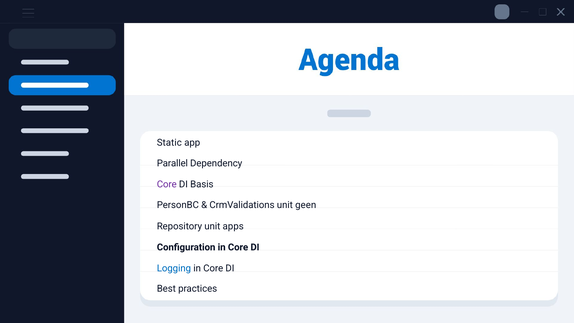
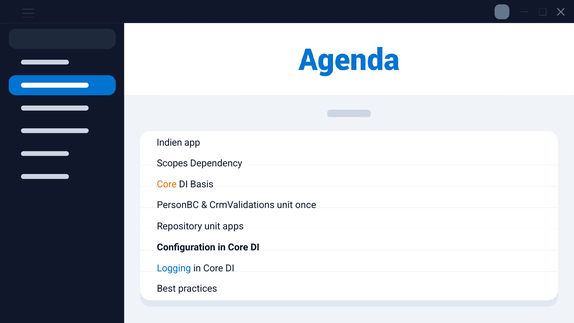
Static: Static -> Indien (169, 142)
Parallel: Parallel -> Scopes (172, 163)
Core colour: purple -> orange (167, 184)
geen: geen -> once (306, 205)
